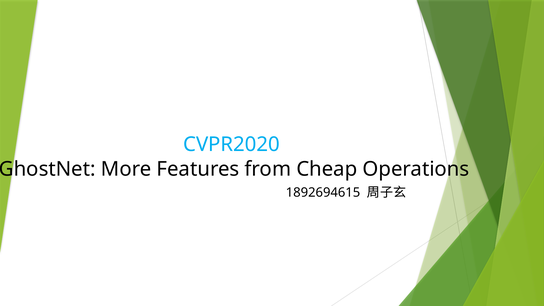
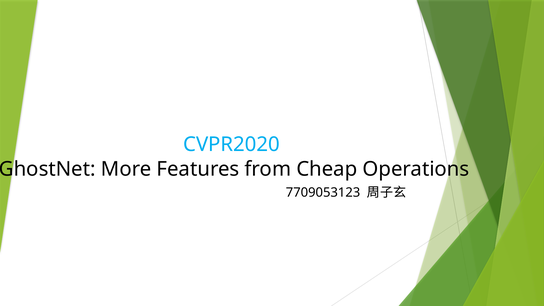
1892694615: 1892694615 -> 7709053123 (323, 193)
